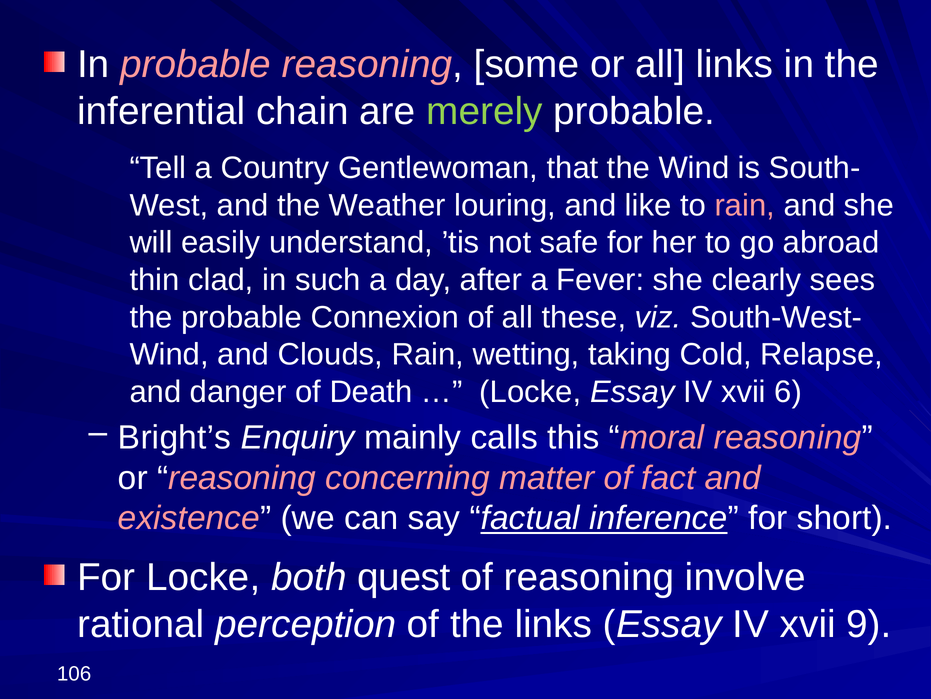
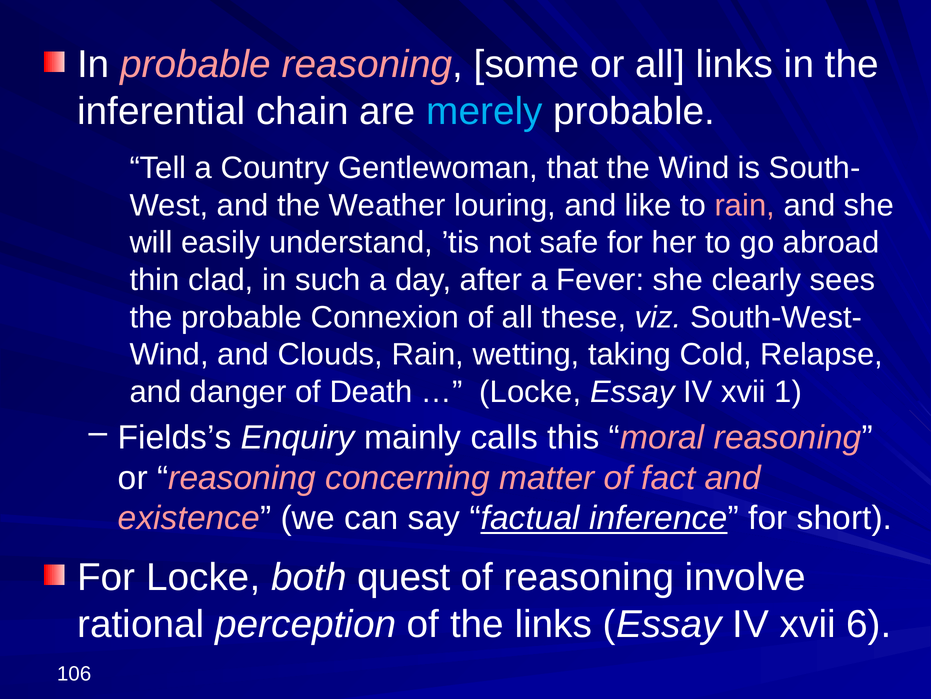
merely colour: light green -> light blue (484, 111)
6: 6 -> 1 (788, 391)
Bright’s: Bright’s -> Fields’s (175, 437)
9: 9 -> 6 (869, 624)
